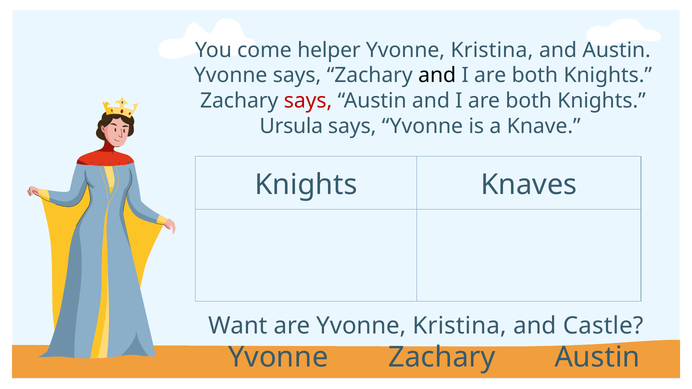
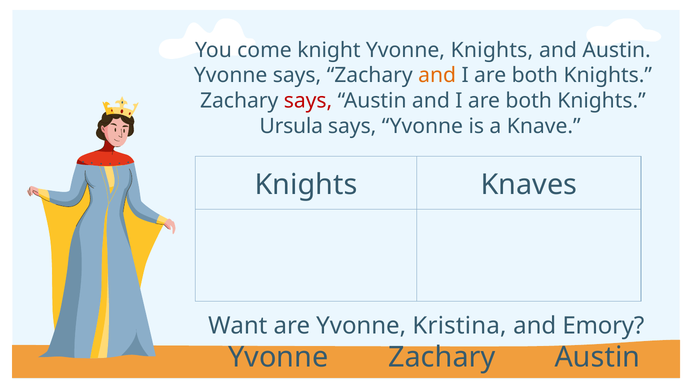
helper: helper -> knight (329, 50)
Kristina: Kristina -> Knights (492, 50)
and colour: black -> orange (437, 75)
Castle: Castle -> Emory (603, 326)
